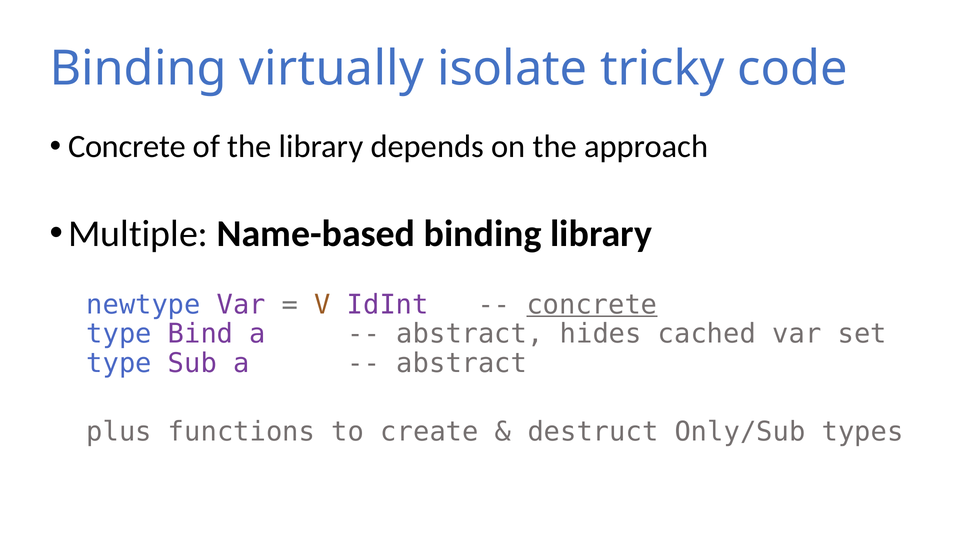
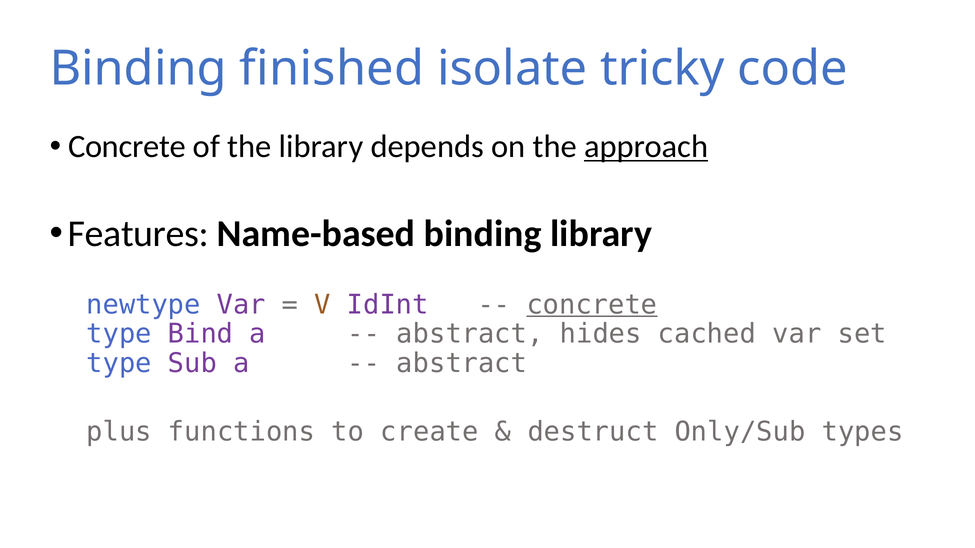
virtually: virtually -> finished (332, 69)
approach underline: none -> present (646, 147)
Multiple: Multiple -> Features (138, 234)
